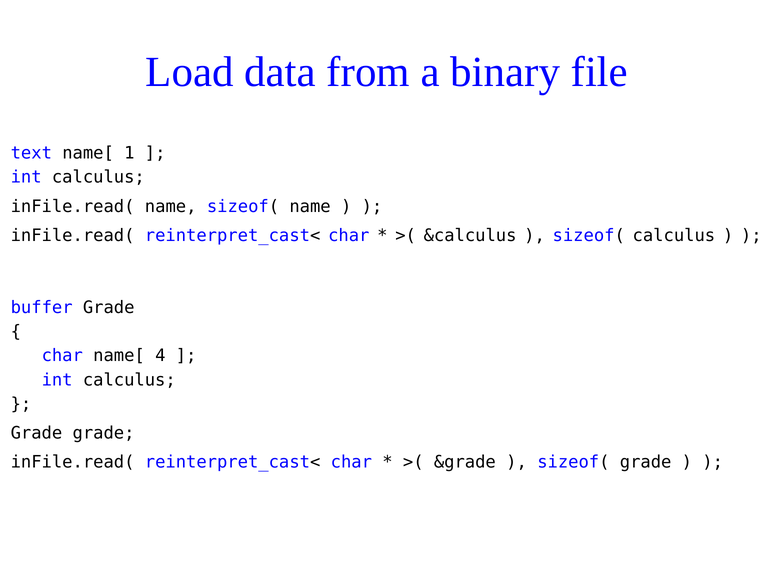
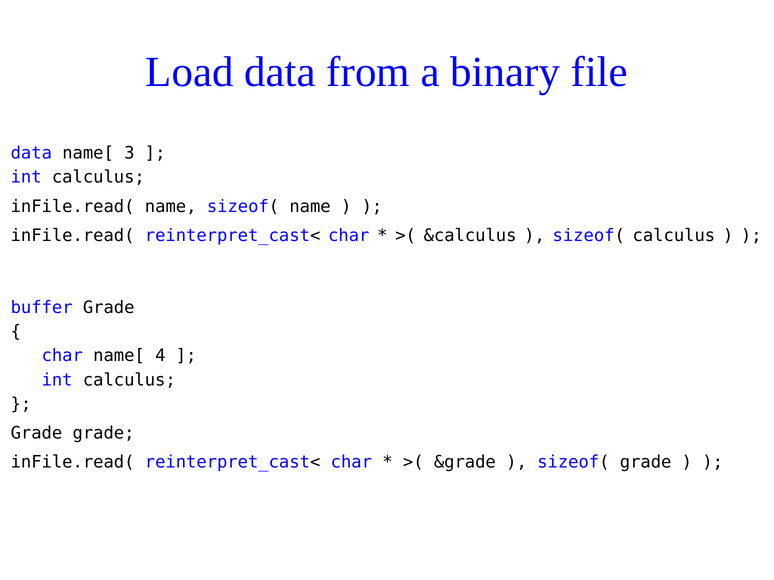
text: text -> data (31, 153)
1: 1 -> 3 (129, 153)
